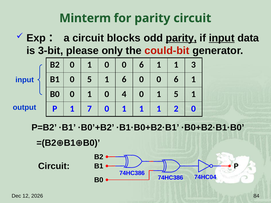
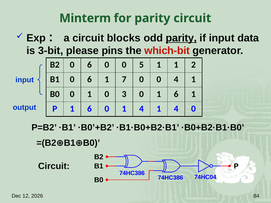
input underline: present -> none (222, 38)
only: only -> pins (112, 51)
could-bit: could-bit -> which-bit (167, 51)
B2 0 1: 1 -> 6 (89, 65)
6: 6 -> 5 (141, 65)
3: 3 -> 2 (193, 65)
B1 0 5: 5 -> 6 (89, 80)
1 6: 6 -> 7 (124, 80)
6: 6 -> 4 (176, 80)
4: 4 -> 3 (124, 94)
0 1 5: 5 -> 6 (176, 94)
P 1 7: 7 -> 6 (89, 109)
0 1 1: 1 -> 4 (141, 109)
2: 2 -> 4 (176, 109)
